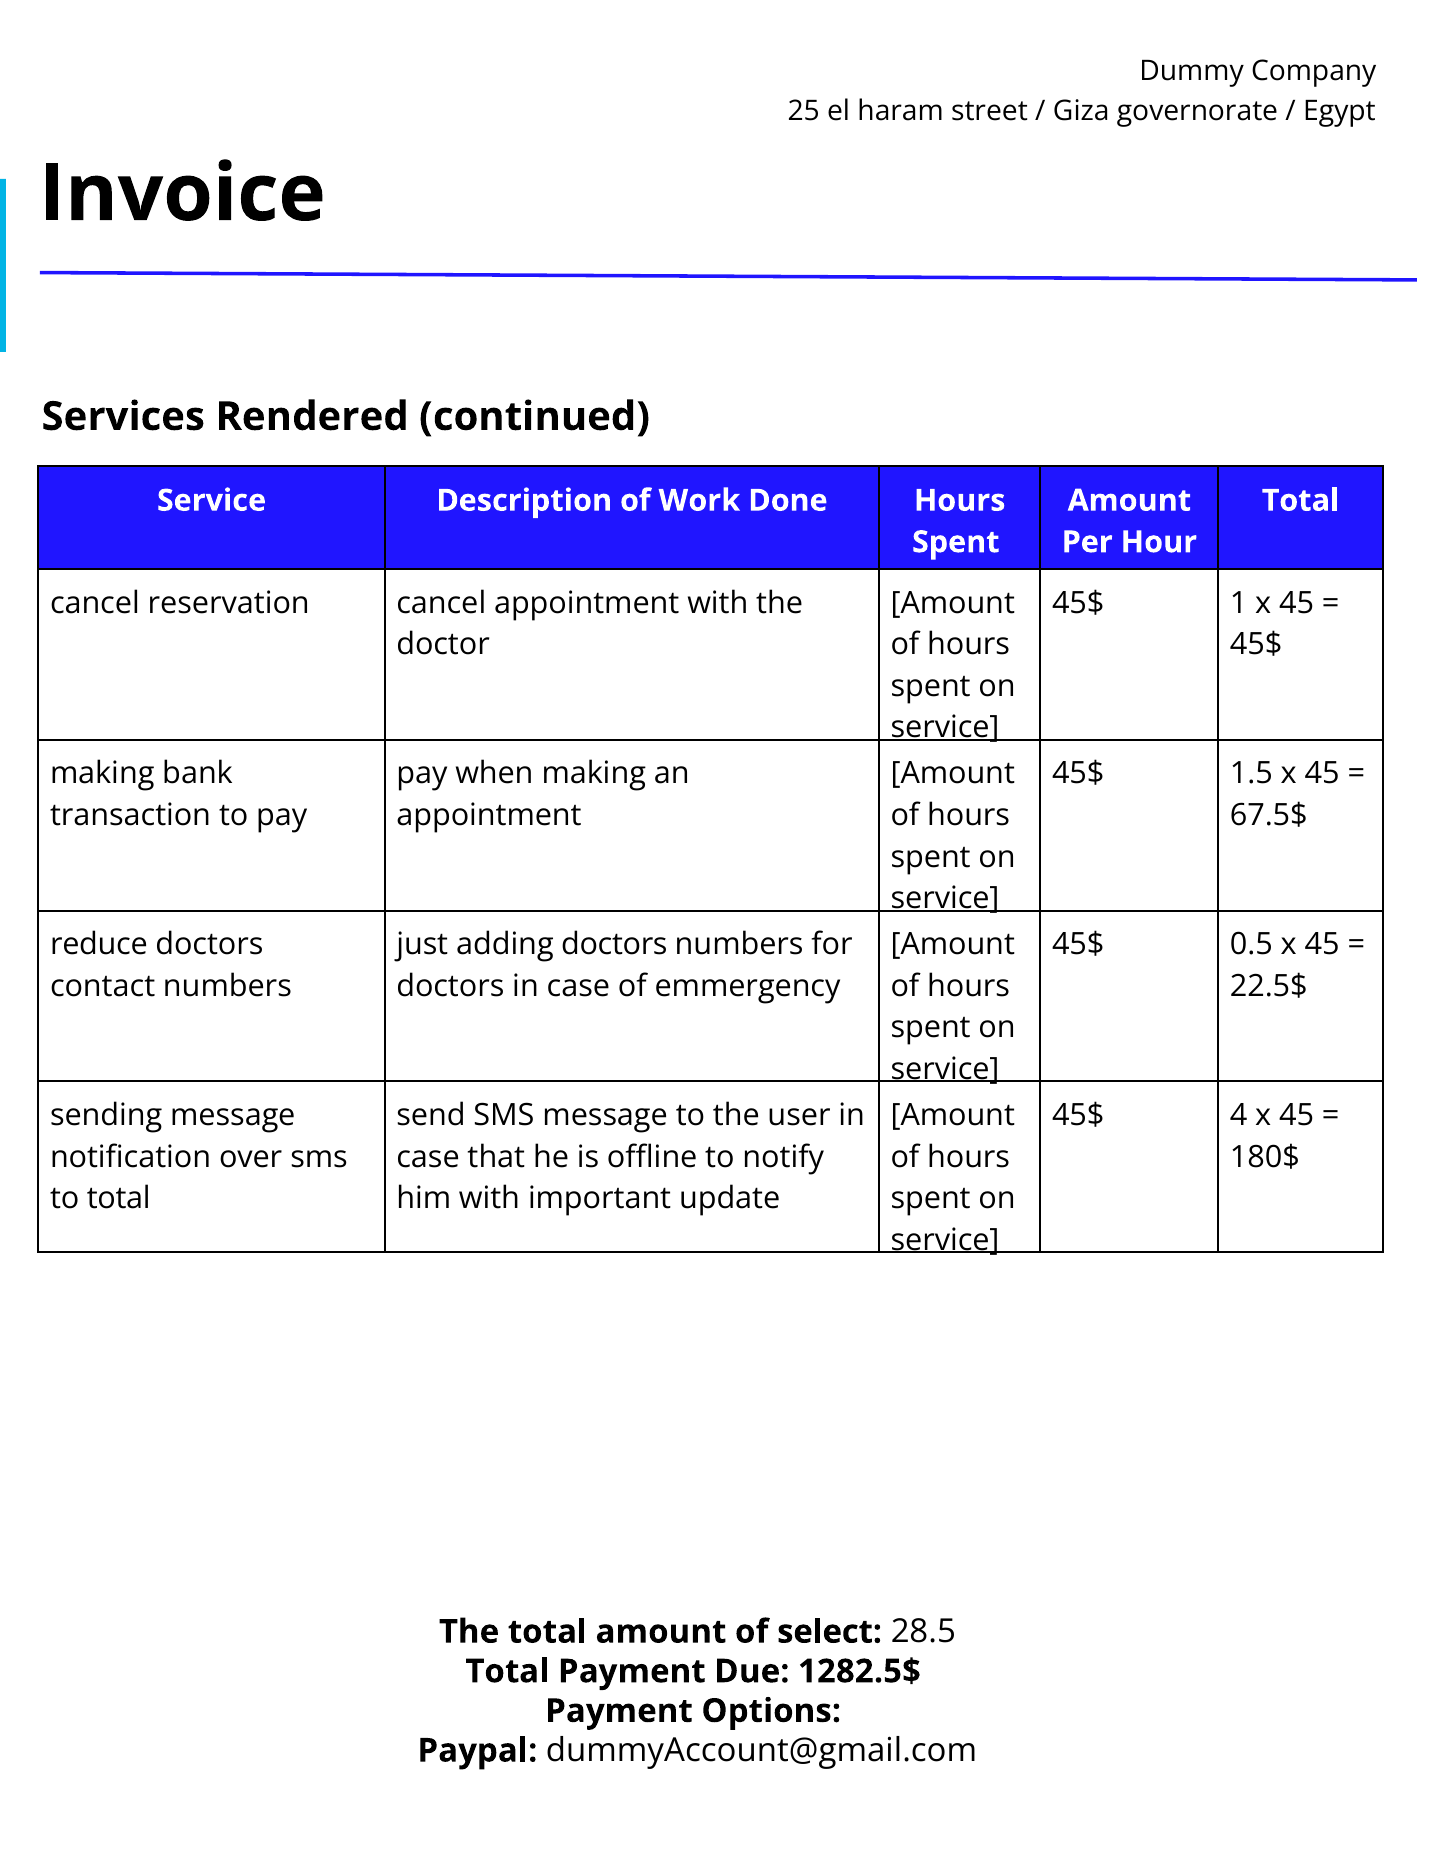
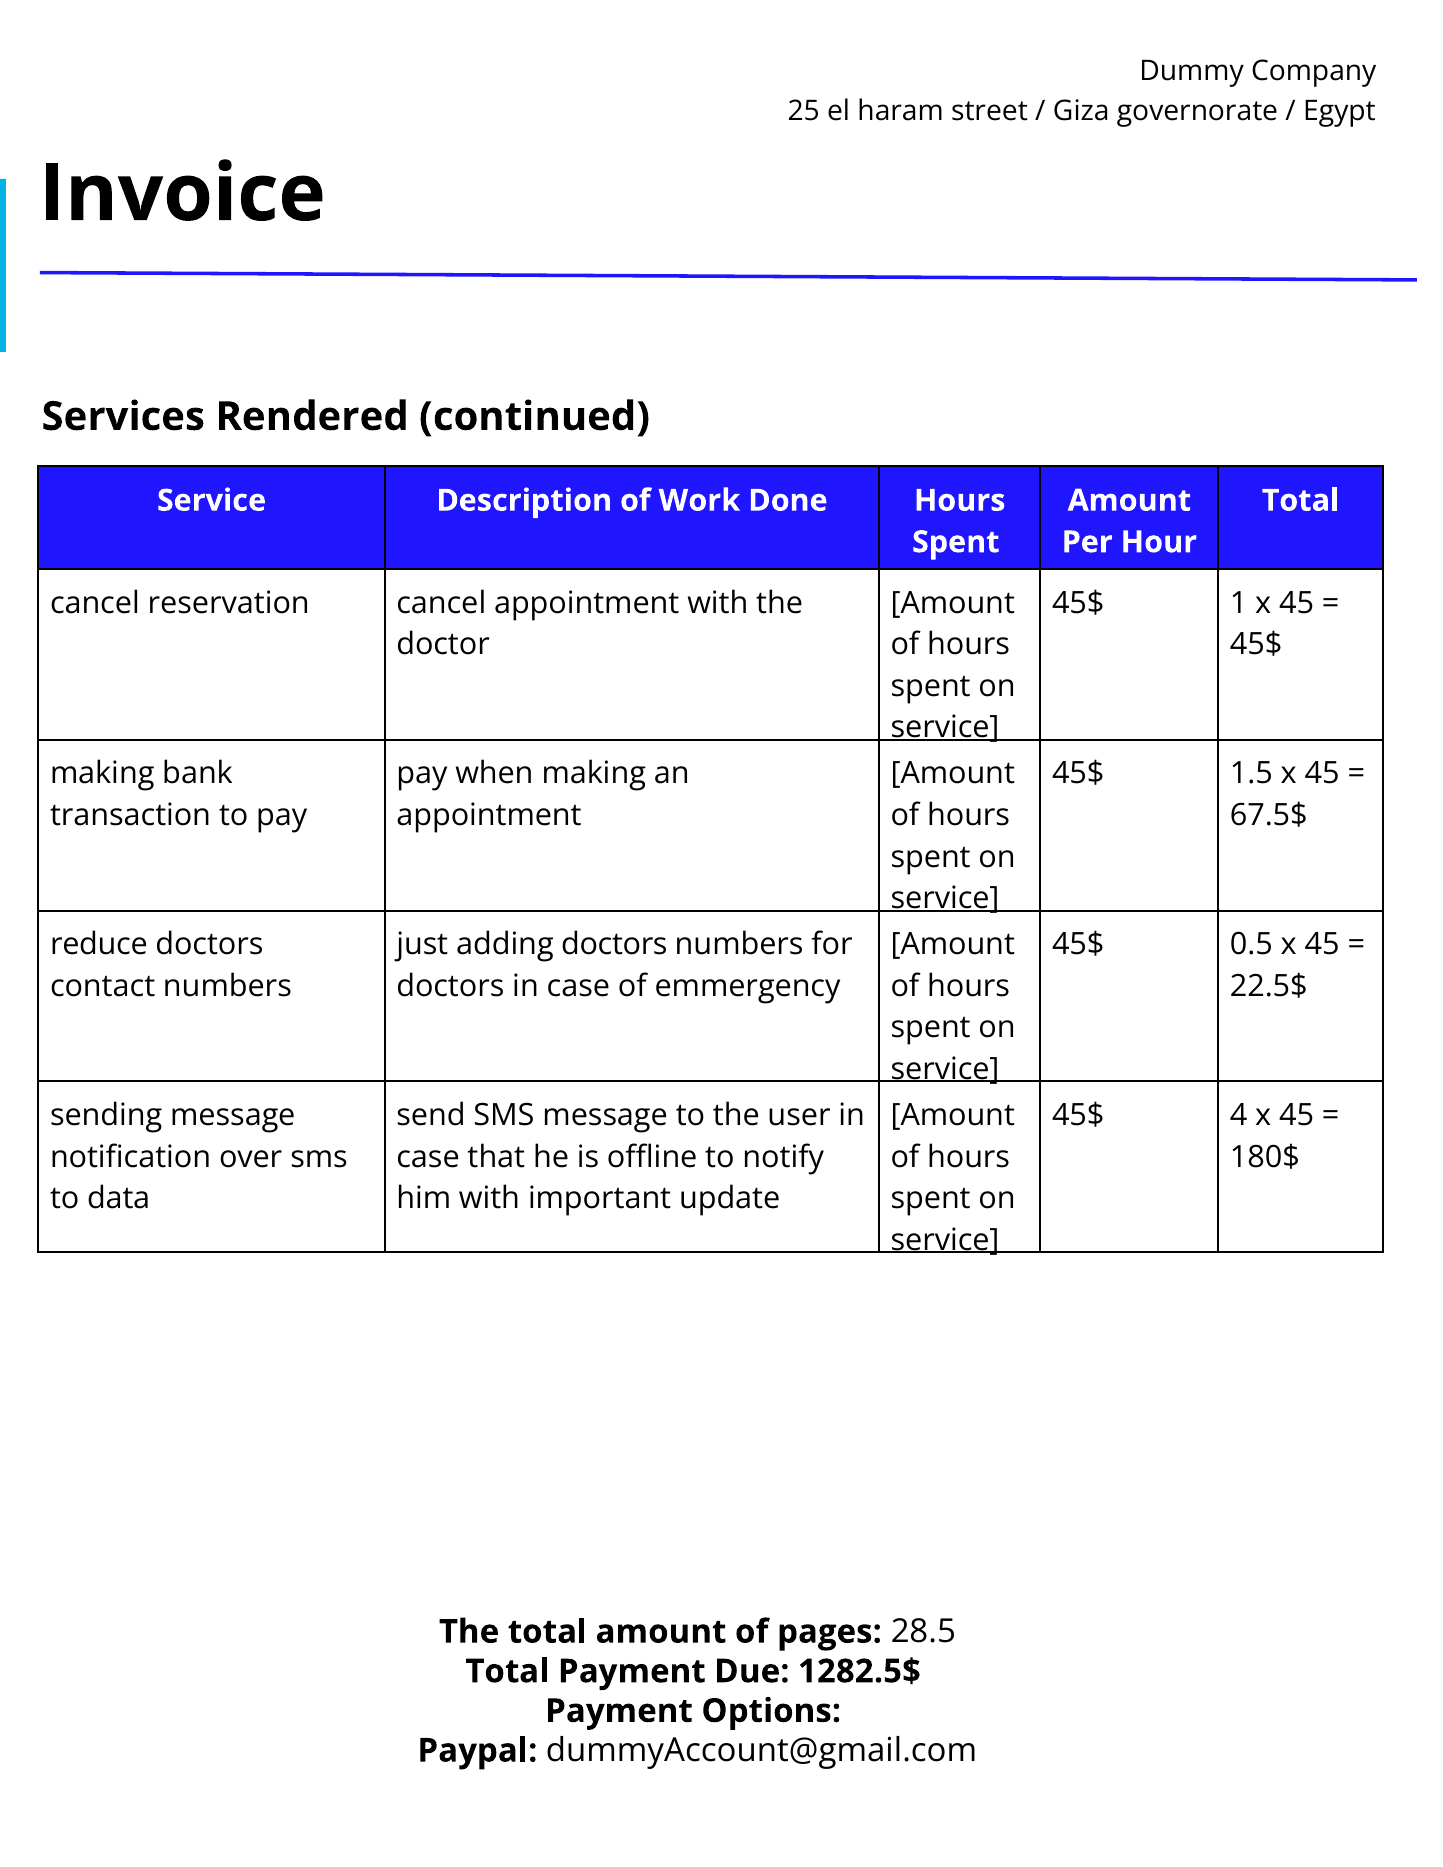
to total: total -> data (119, 1199)
select: select -> pages (830, 1632)
